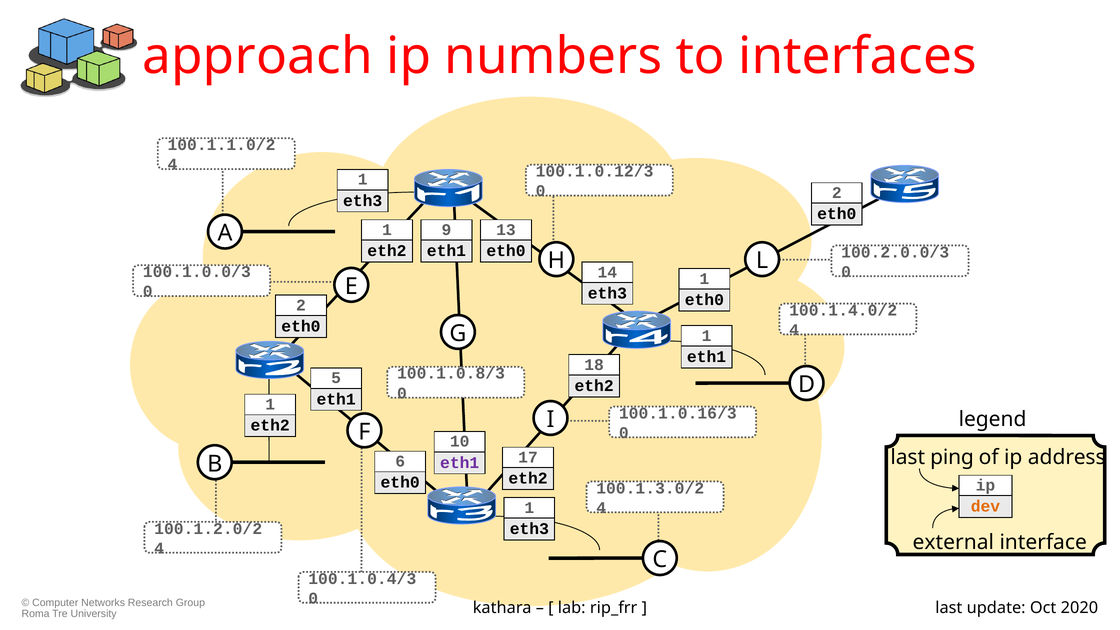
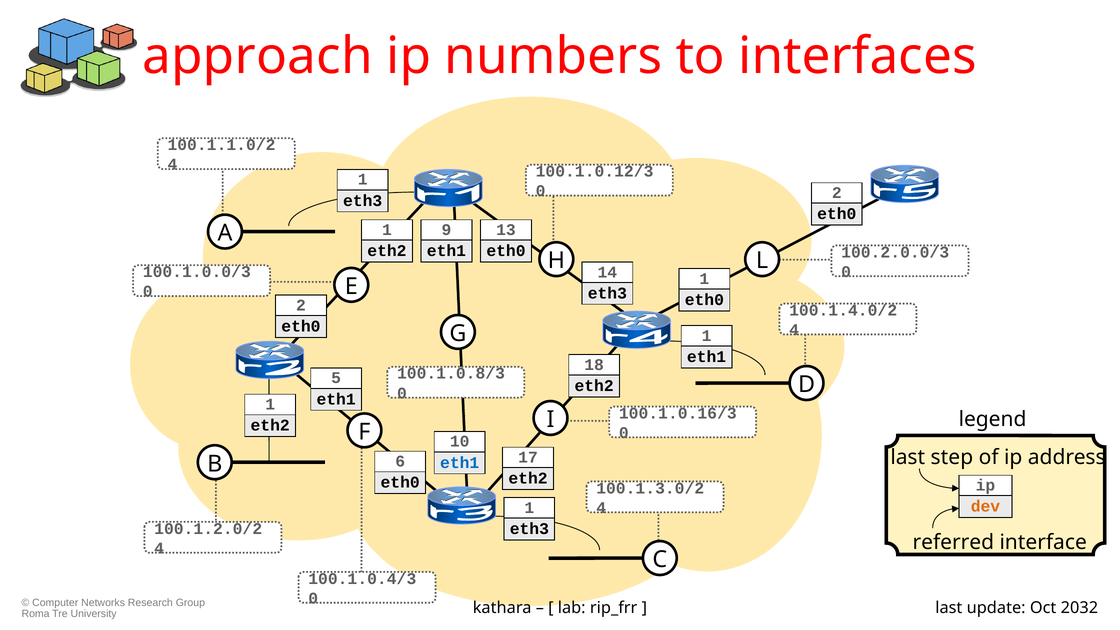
ping: ping -> step (952, 458)
eth1 colour: purple -> blue (460, 463)
external: external -> referred (953, 542)
2020: 2020 -> 2032 (1079, 608)
